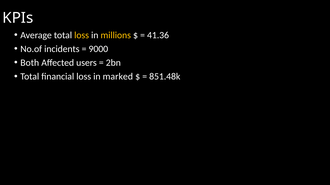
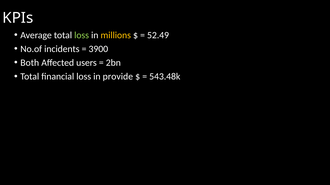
loss colour: yellow -> light green (82, 35)
41.36: 41.36 -> 52.49 (158, 35)
9000: 9000 -> 3900 (98, 49)
marked: marked -> provide (118, 77)
851.48k: 851.48k -> 543.48k (165, 77)
